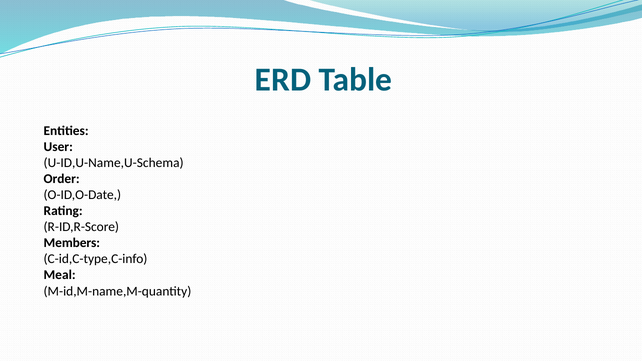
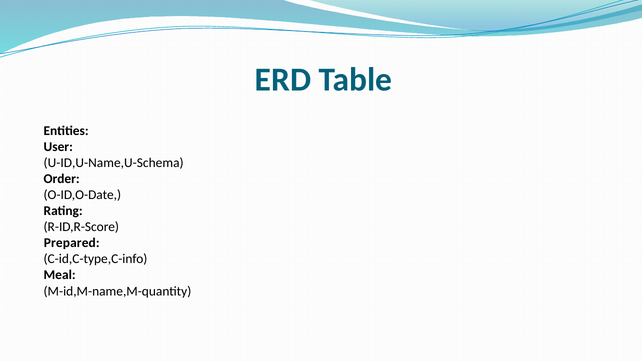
Members: Members -> Prepared (72, 243)
